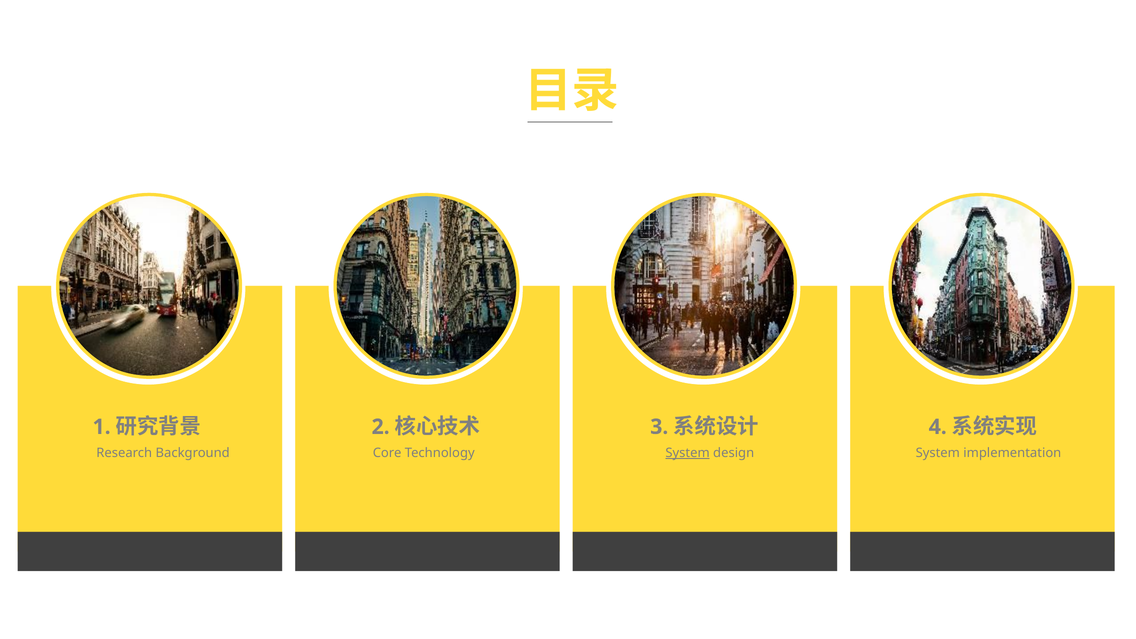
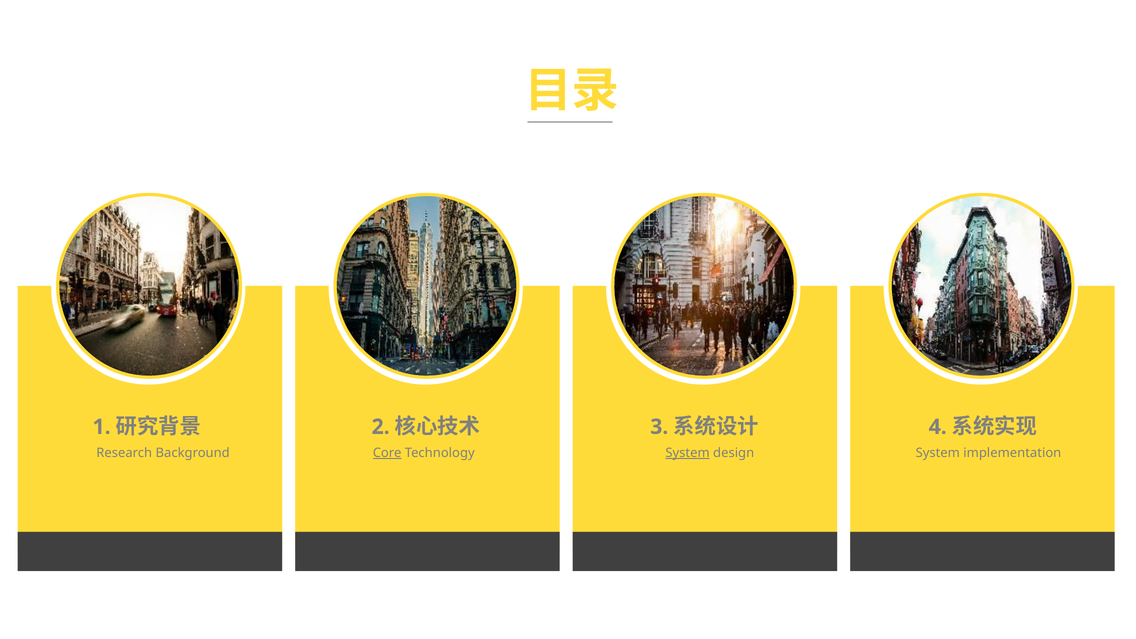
Core underline: none -> present (387, 453)
